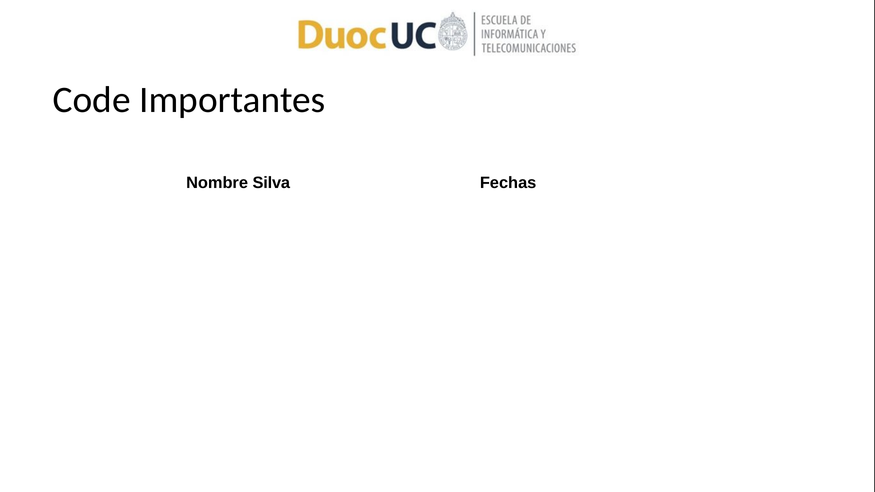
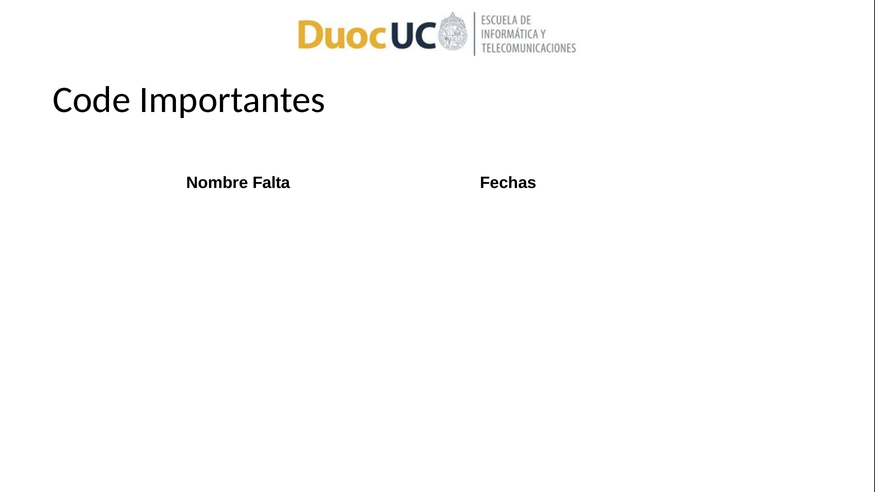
Silva: Silva -> Falta (271, 183)
